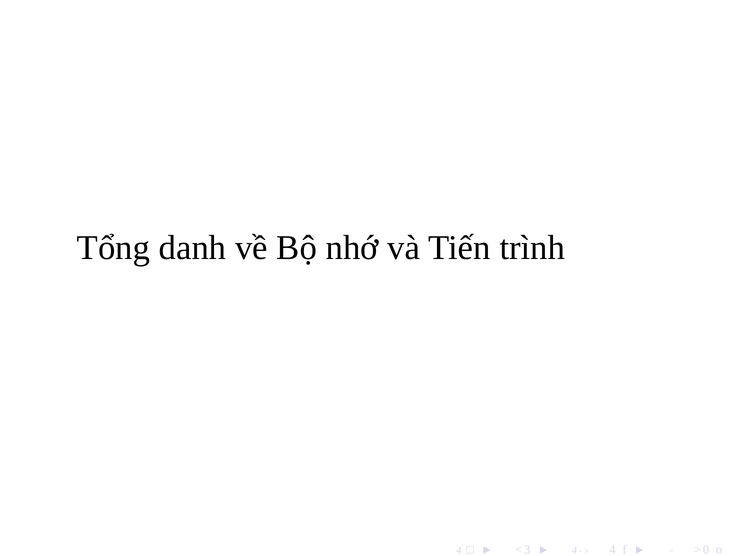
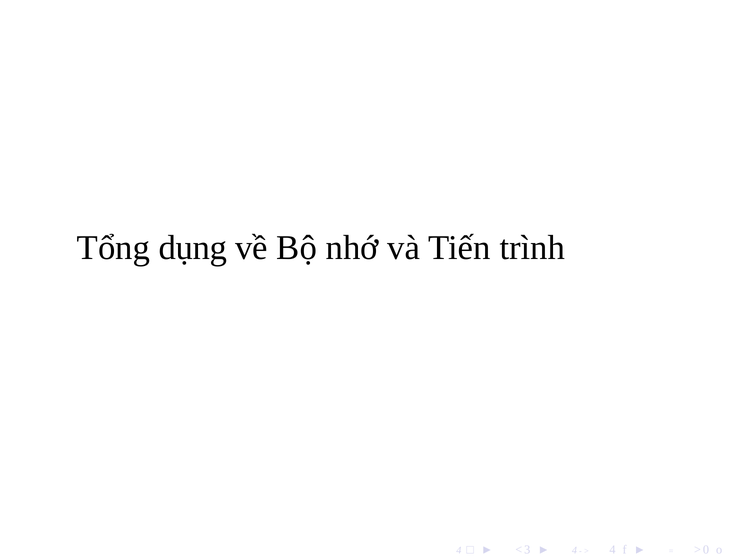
danh: danh -> dụng (193, 247)
